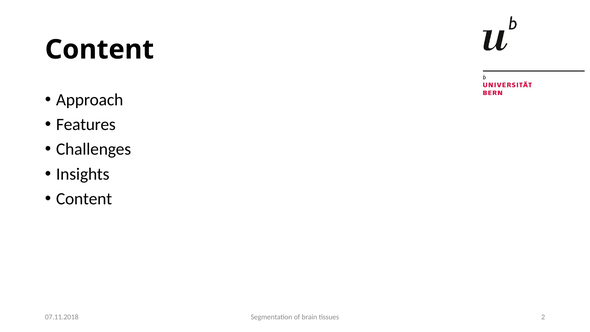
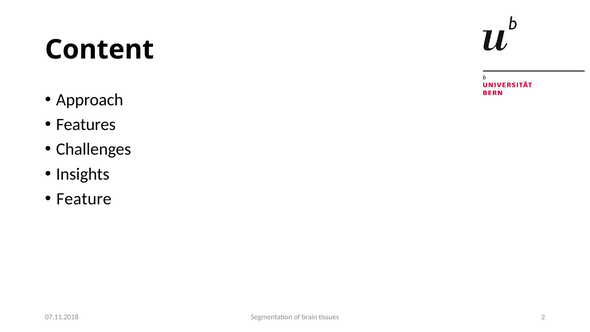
Content: Content -> Feature (84, 199)
